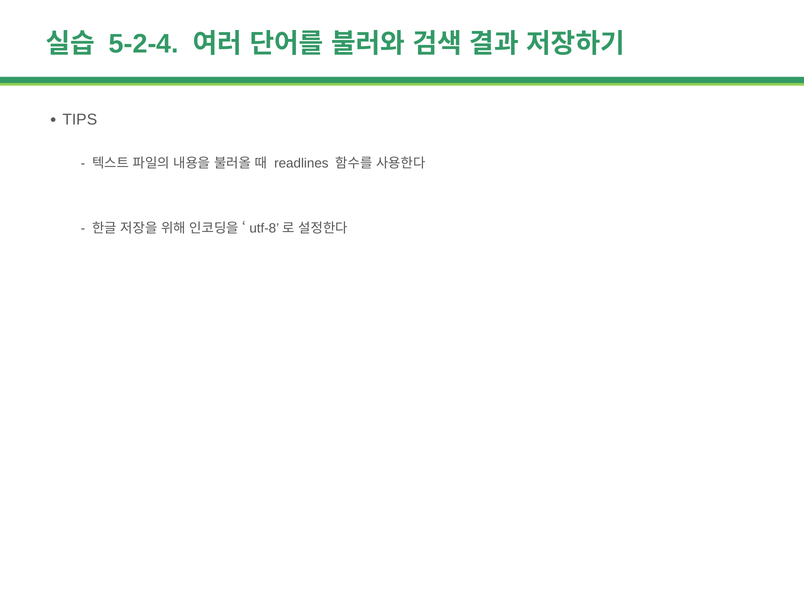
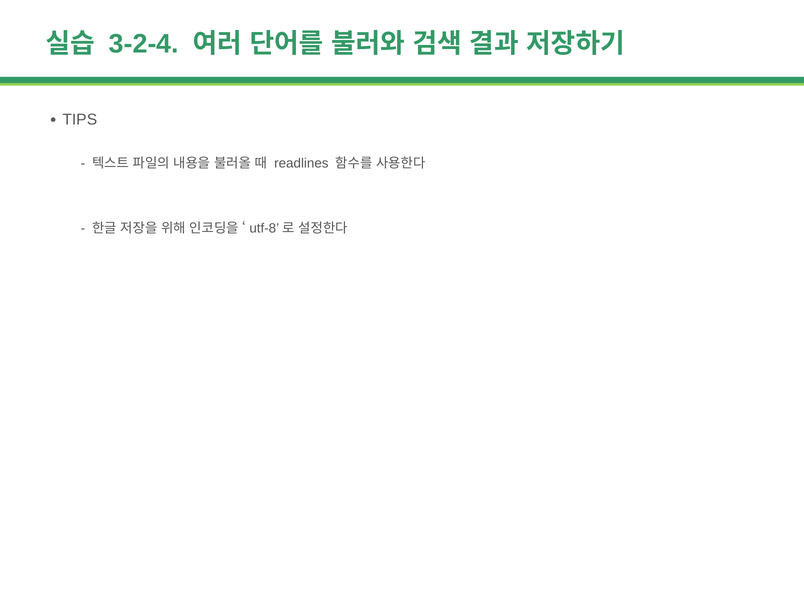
5-2-4: 5-2-4 -> 3-2-4 (144, 44)
